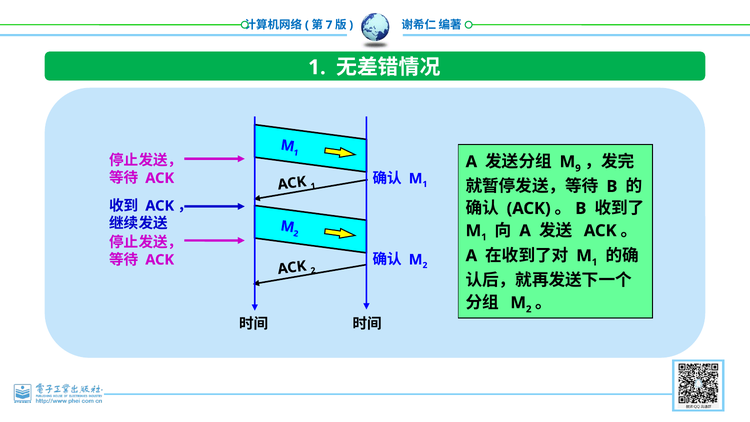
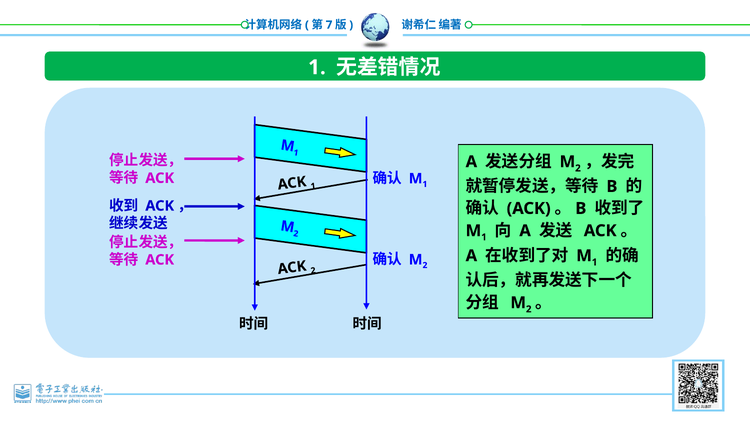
9: 9 -> 2 (578, 168)
